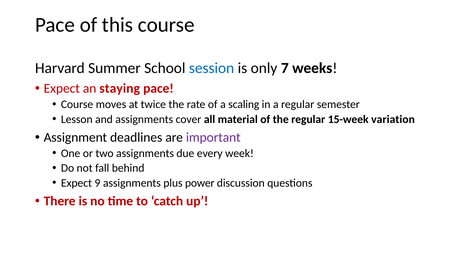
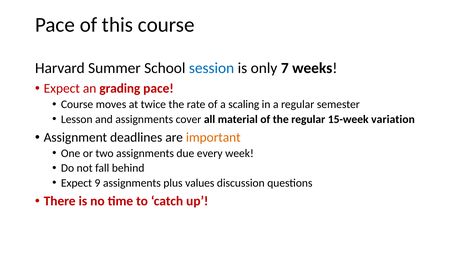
staying: staying -> grading (120, 88)
important colour: purple -> orange (213, 137)
power: power -> values (200, 183)
